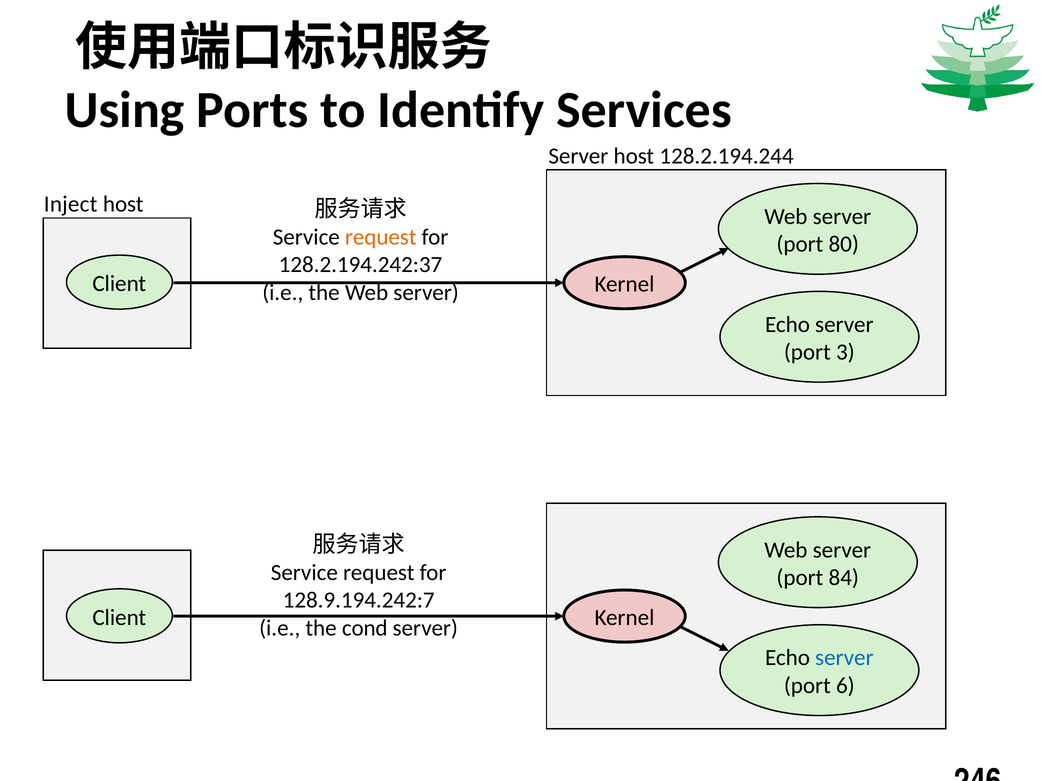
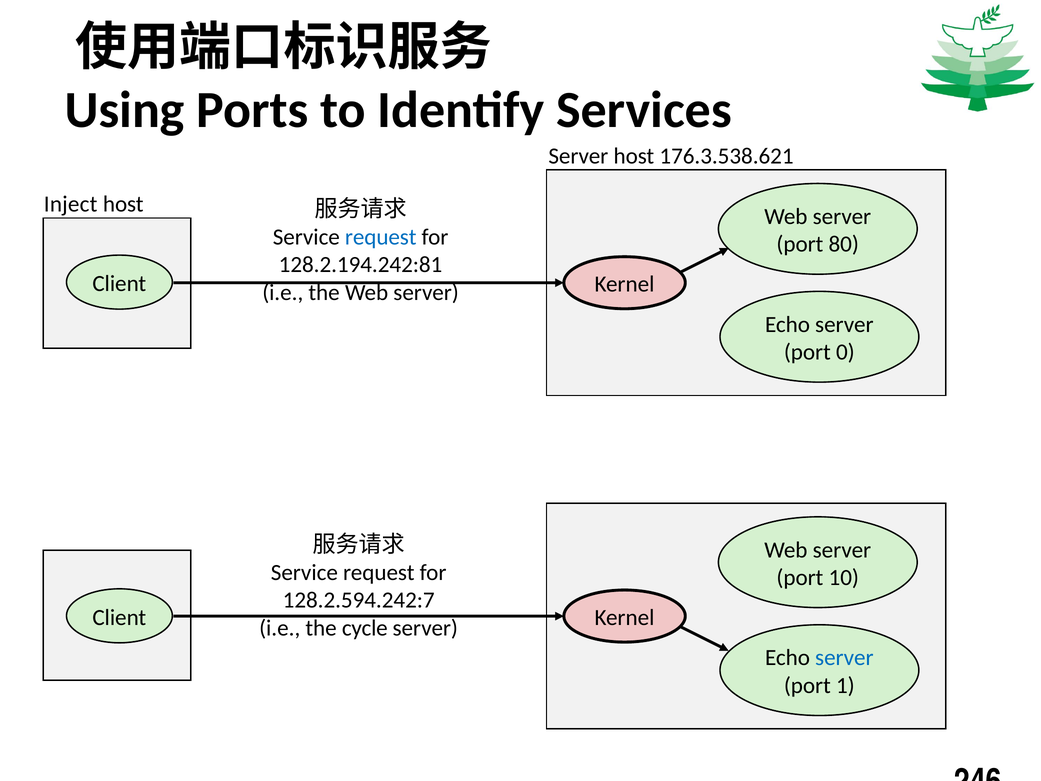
128.2.194.244: 128.2.194.244 -> 176.3.538.621 (727, 156)
request colour: orange -> blue (381, 237)
128.2.194.242:37: 128.2.194.242:37 -> 128.2.194.242:81 (361, 265)
3: 3 -> 0 (845, 352)
84: 84 -> 10 (844, 577)
128.9.194.242:7: 128.9.194.242:7 -> 128.2.594.242:7 (359, 600)
cond: cond -> cycle (365, 628)
6: 6 -> 1 (845, 685)
